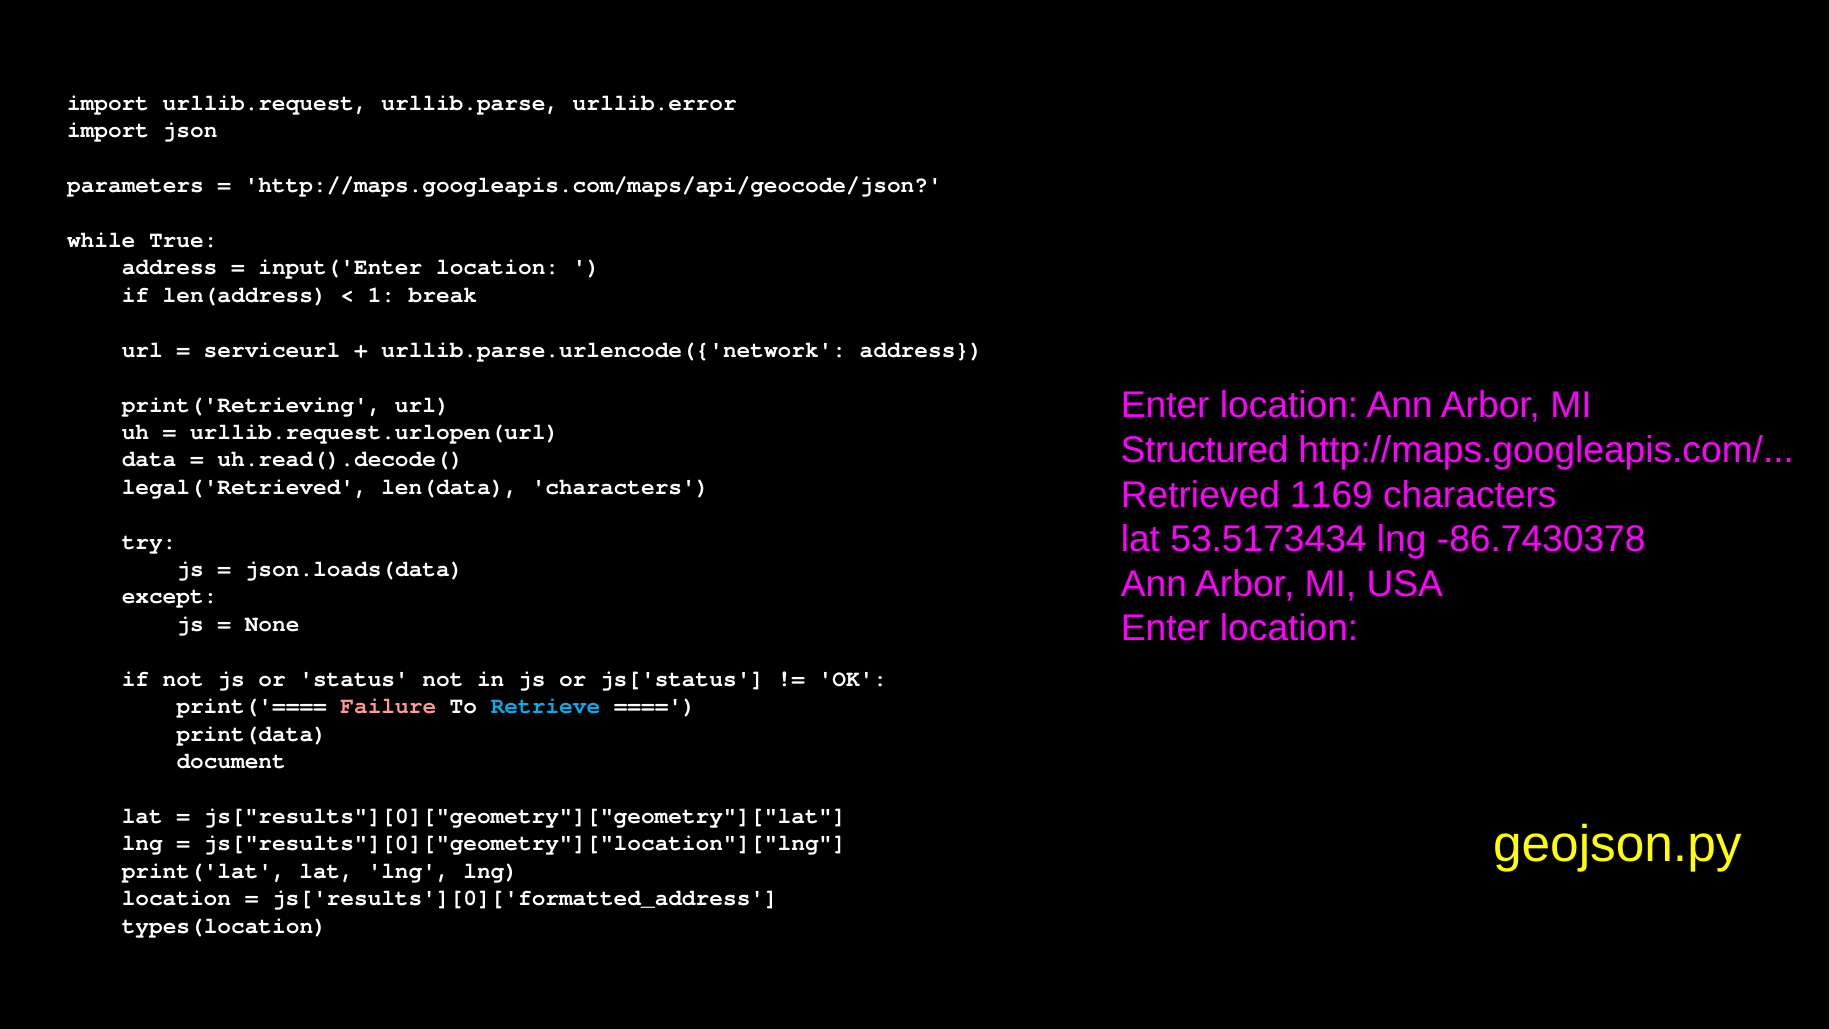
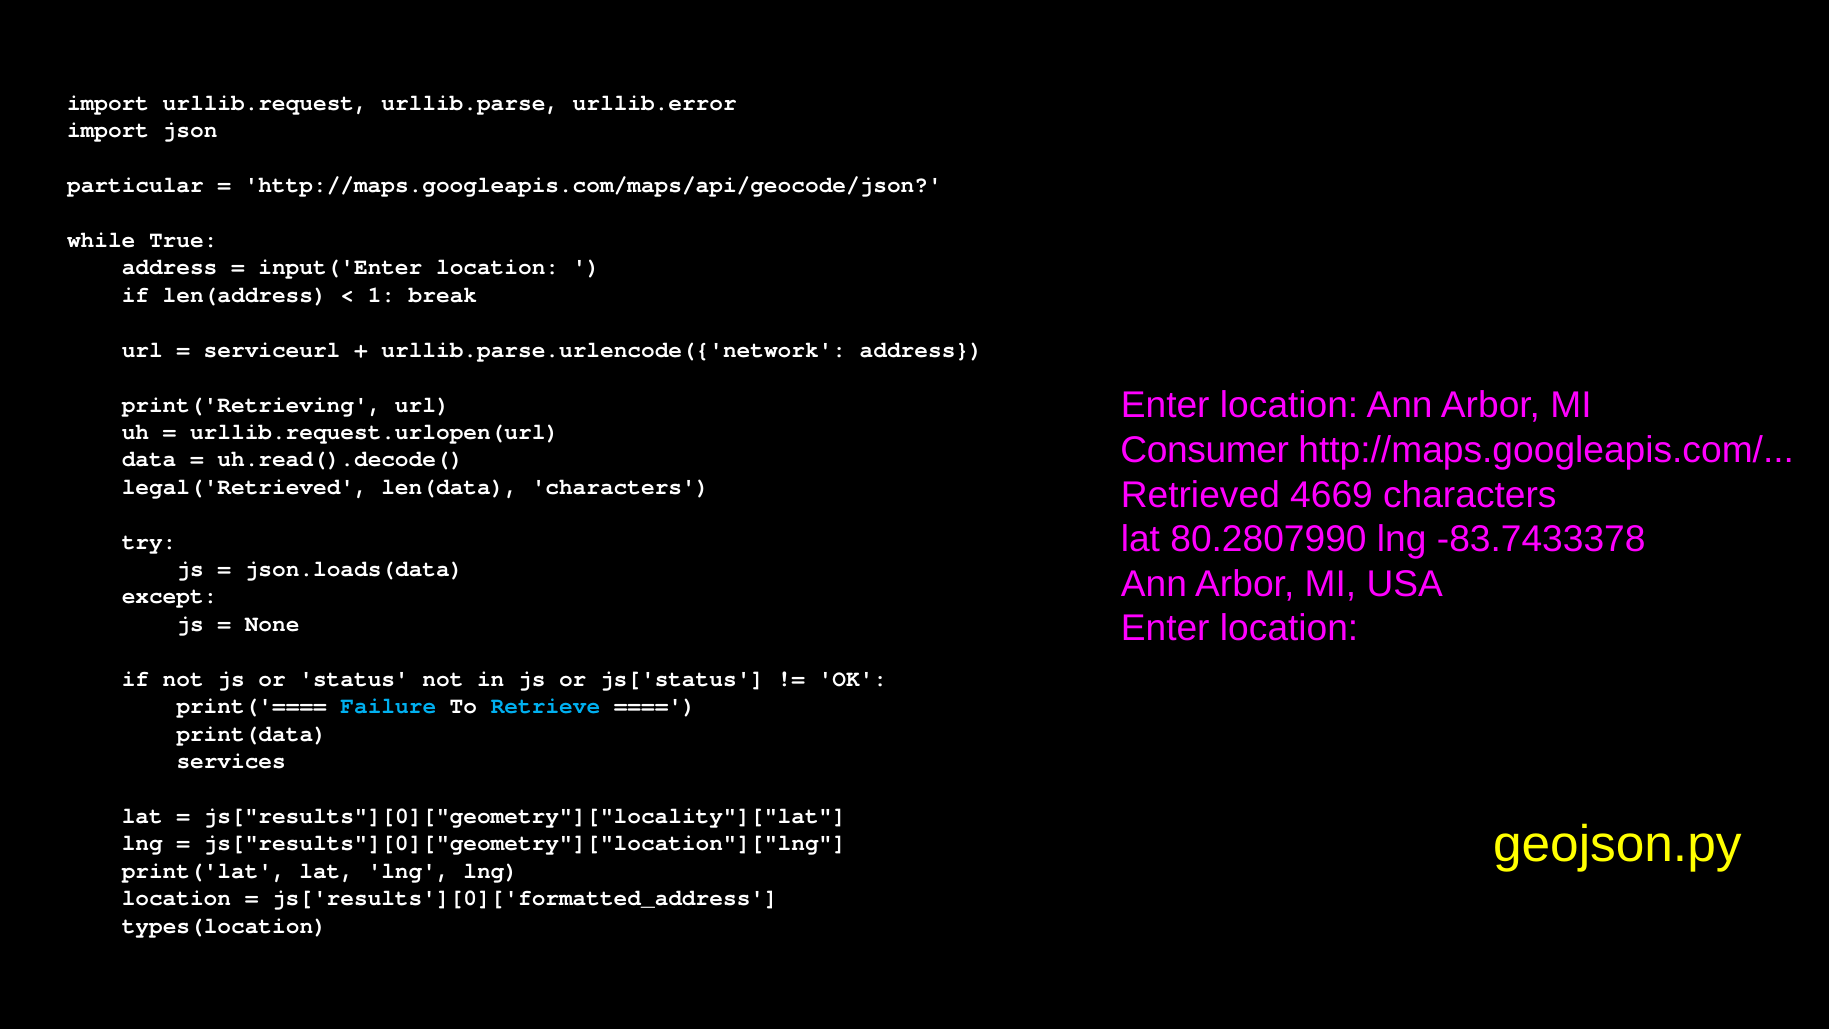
parameters: parameters -> particular (135, 185)
Structured: Structured -> Consumer (1205, 450)
1169: 1169 -> 4669 (1332, 495)
53.5173434: 53.5173434 -> 80.2807990 (1268, 539)
-86.7430378: -86.7430378 -> -83.7433378 (1541, 539)
Failure colour: pink -> light blue (388, 706)
document: document -> services (231, 761)
js["results"][0]["geometry"]["geometry"]["lat: js["results"][0]["geometry"]["geometry"]["lat -> js["results"][0]["geometry"]["locality"]["lat (525, 816)
